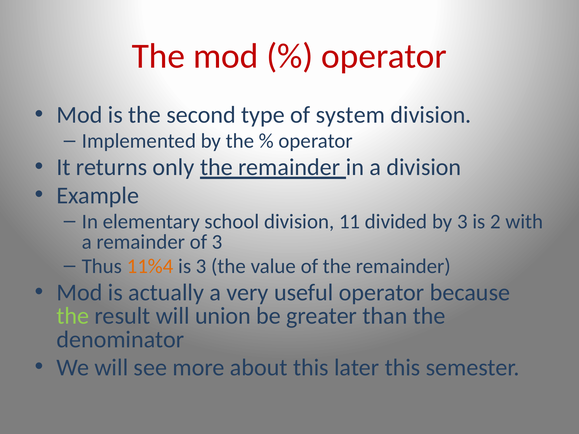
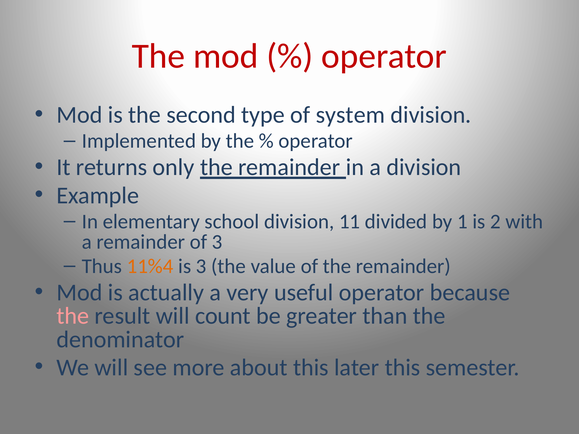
by 3: 3 -> 1 (462, 222)
the colour: light green -> pink (73, 316)
union: union -> count (223, 316)
